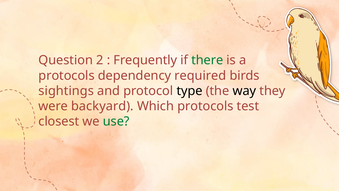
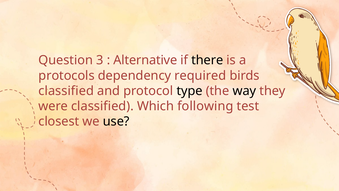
2: 2 -> 3 (100, 60)
Frequently: Frequently -> Alternative (145, 60)
there colour: green -> black (207, 60)
sightings: sightings -> classified (66, 91)
were backyard: backyard -> classified (102, 106)
Which protocols: protocols -> following (205, 106)
use colour: green -> black (116, 121)
